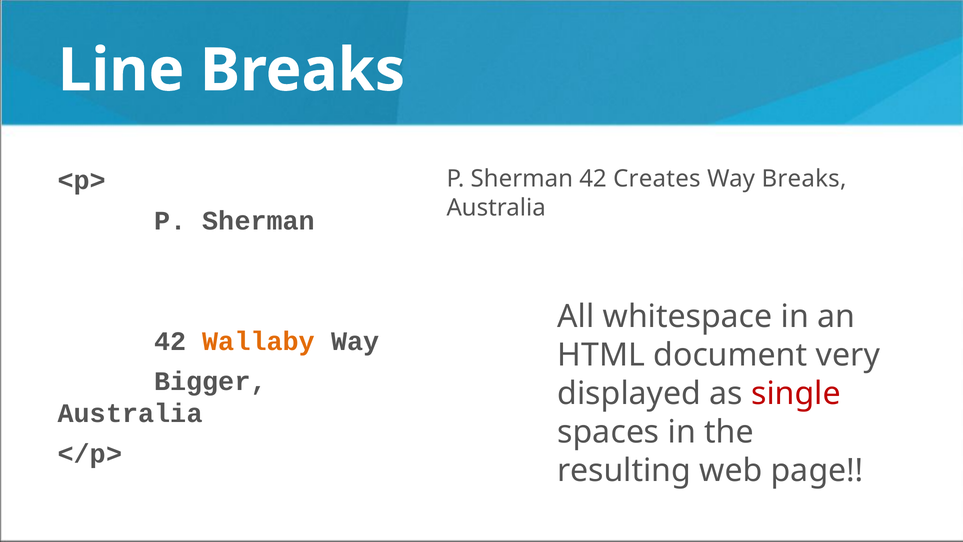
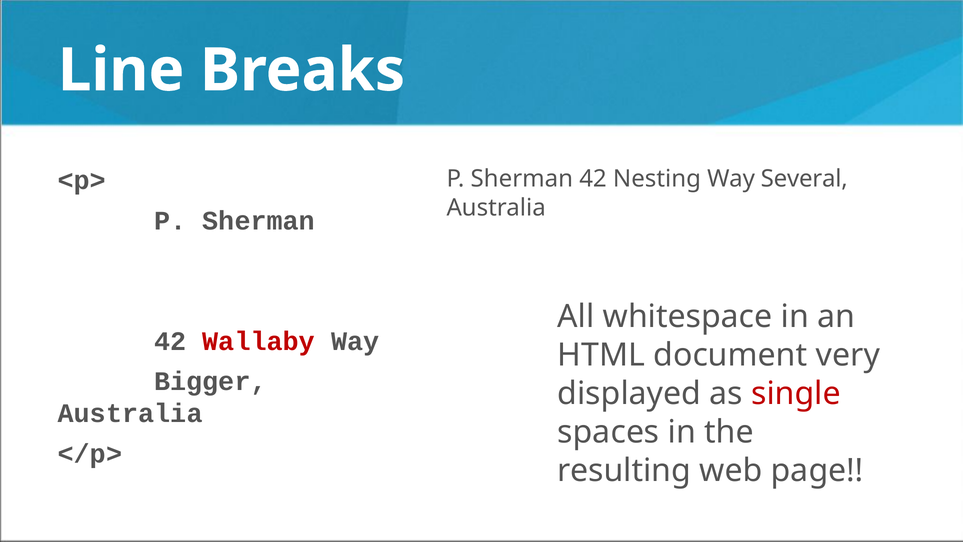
Creates: Creates -> Nesting (657, 179)
Way Breaks: Breaks -> Several (804, 179)
Wallaby colour: orange -> red (259, 341)
